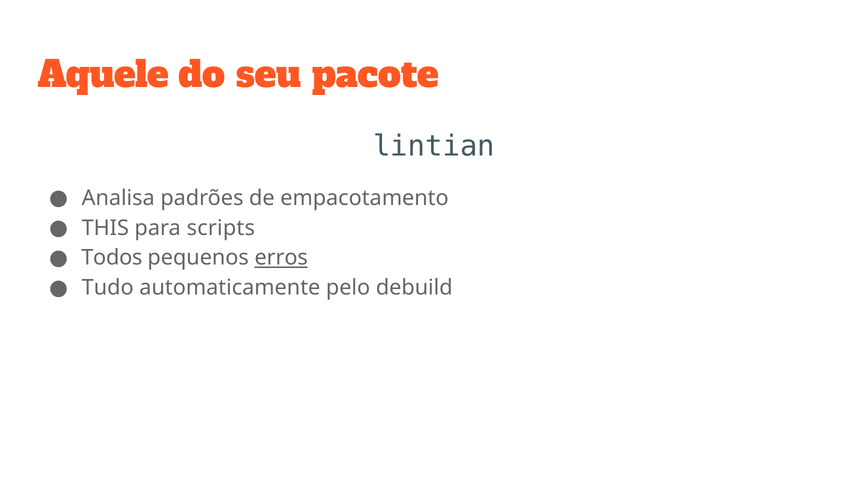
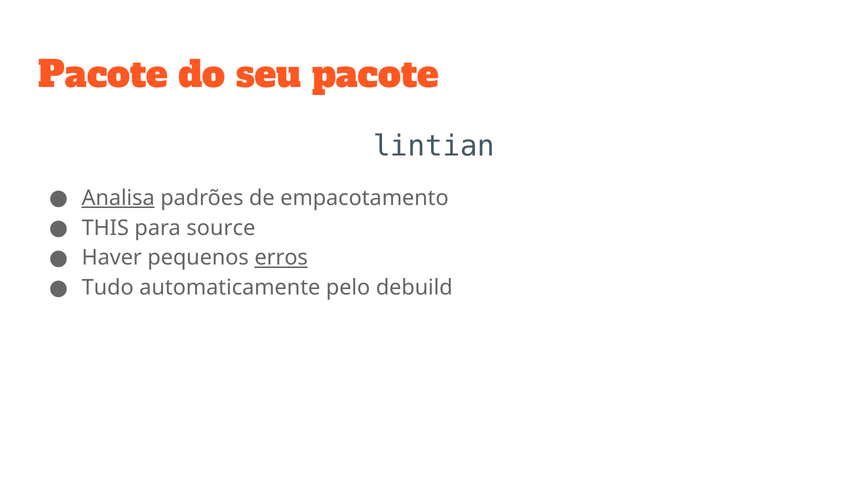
Aquele: Aquele -> Pacote (103, 75)
Analisa underline: none -> present (118, 198)
scripts: scripts -> source (221, 228)
Todos: Todos -> Haver (112, 258)
